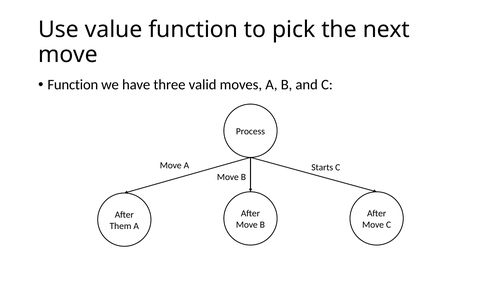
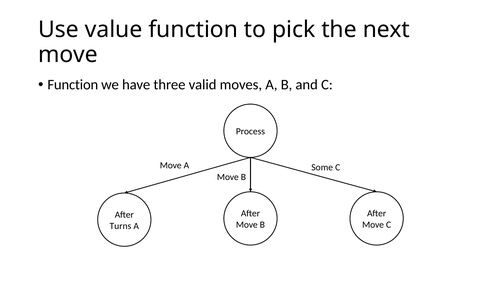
Starts: Starts -> Some (322, 167)
Them: Them -> Turns (120, 226)
